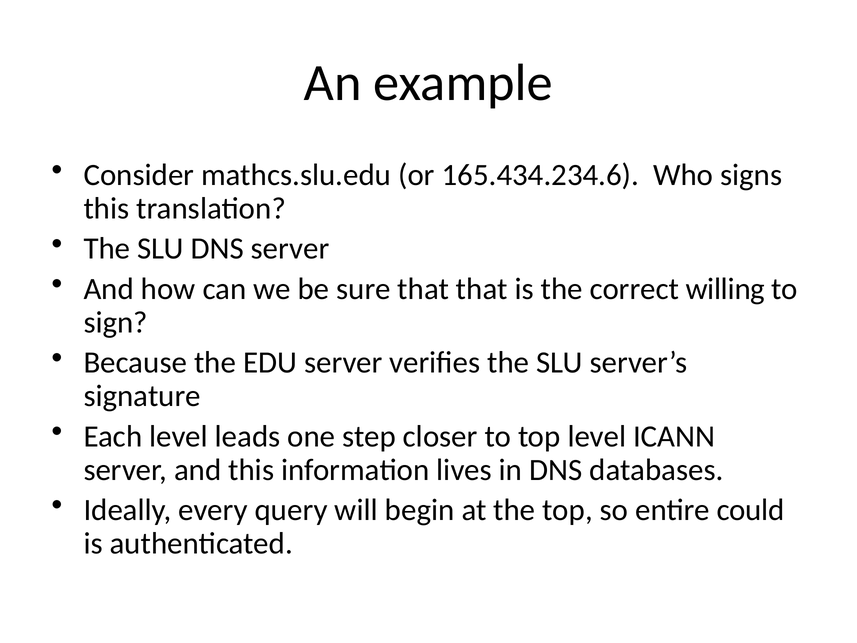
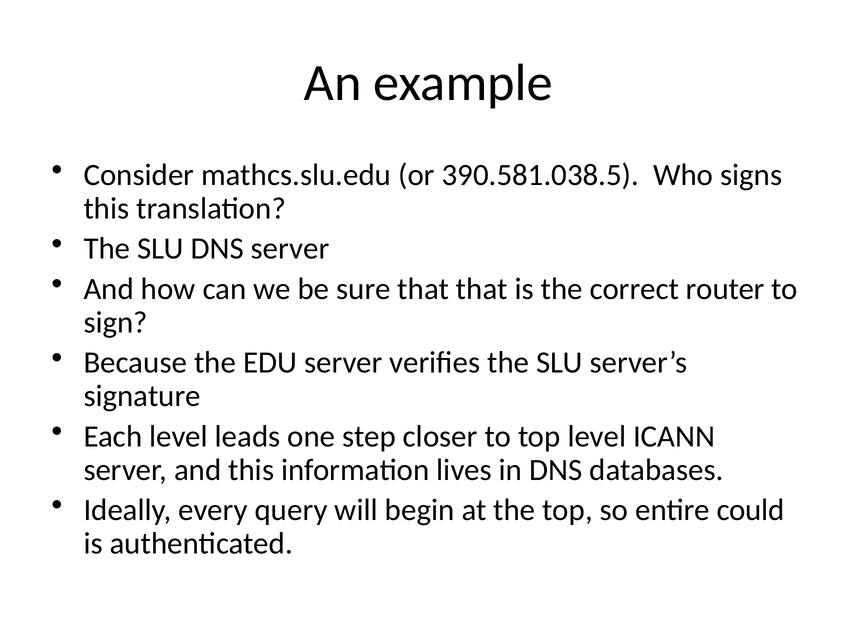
165.434.234.6: 165.434.234.6 -> 390.581.038.5 (540, 175)
willing: willing -> router (725, 289)
